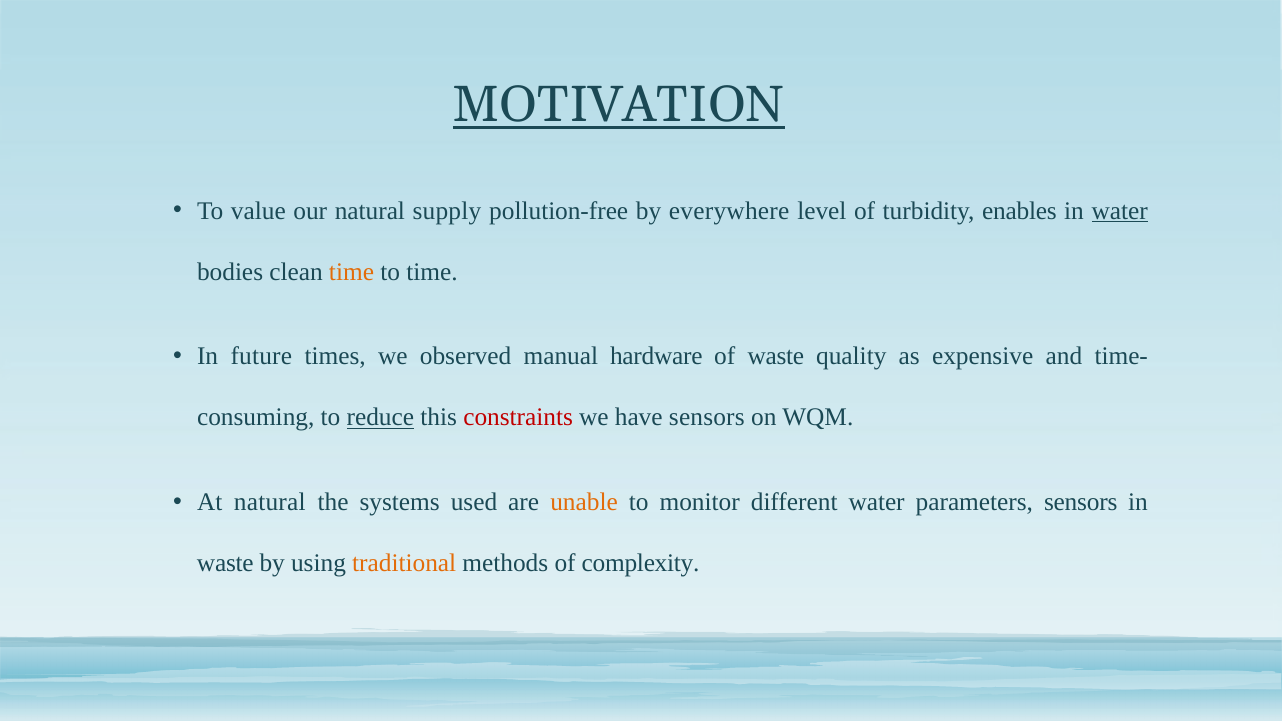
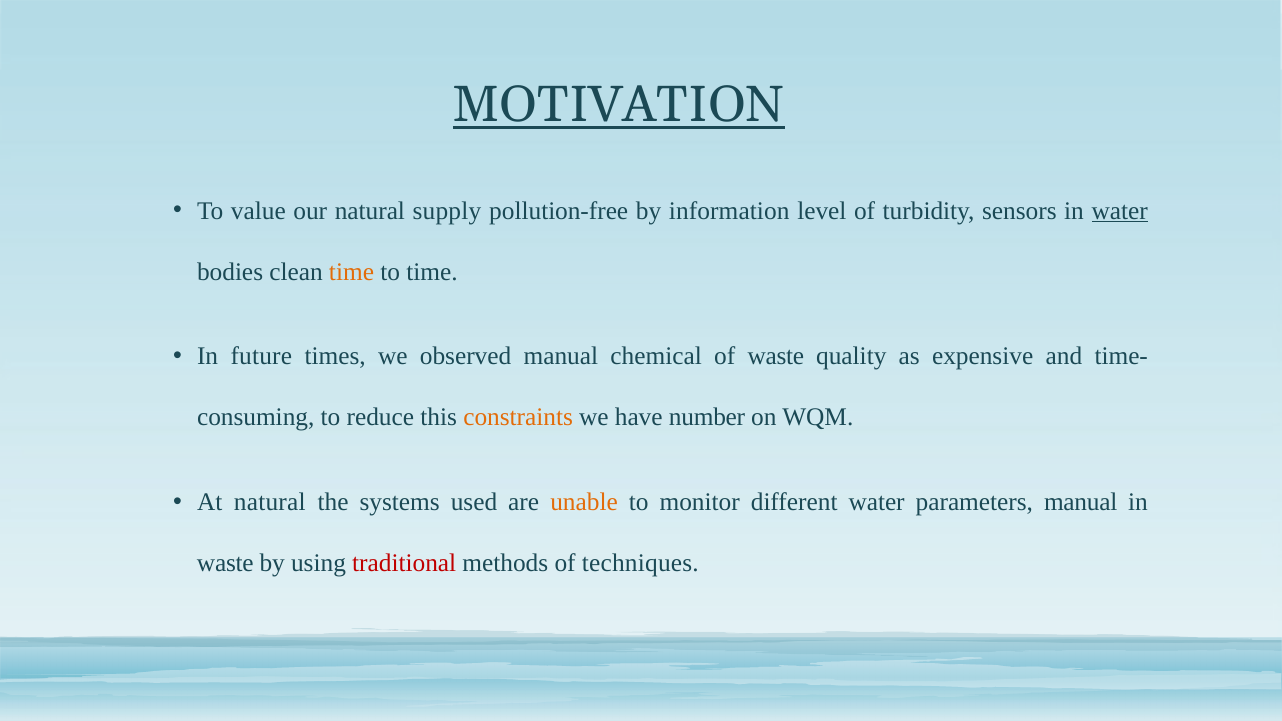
everywhere: everywhere -> information (729, 211)
enables: enables -> sensors (1019, 211)
hardware: hardware -> chemical (656, 357)
reduce underline: present -> none (380, 417)
constraints colour: red -> orange (518, 417)
have sensors: sensors -> number (707, 417)
parameters sensors: sensors -> manual (1081, 502)
traditional colour: orange -> red (404, 563)
complexity: complexity -> techniques (640, 563)
